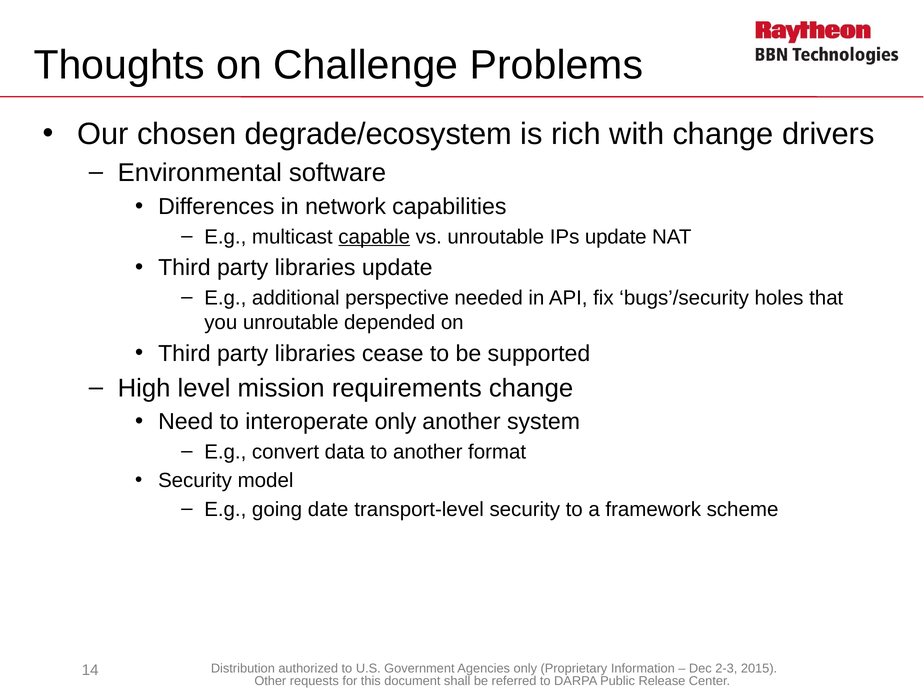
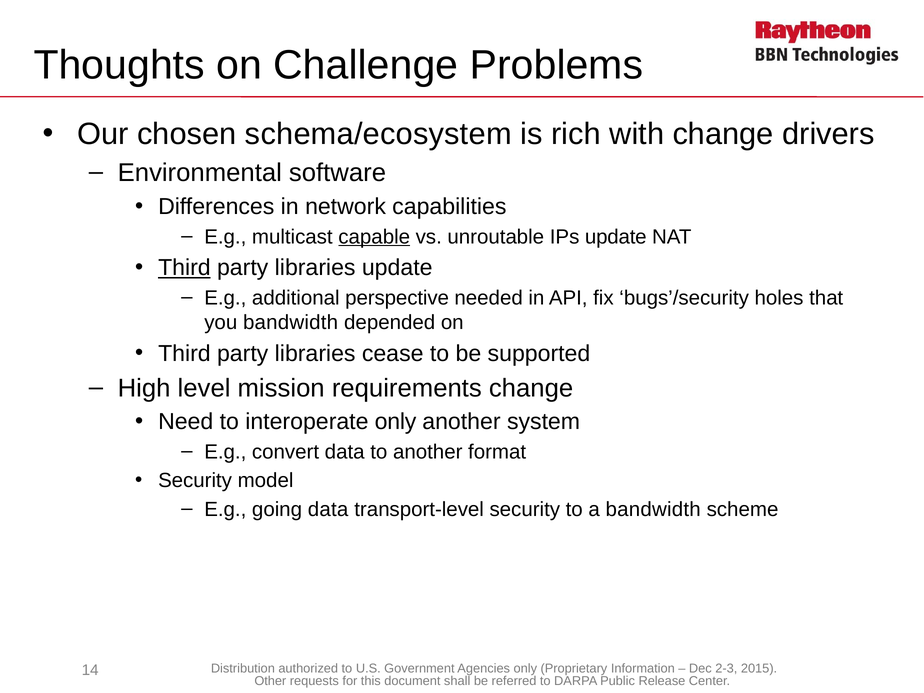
degrade/ecosystem: degrade/ecosystem -> schema/ecosystem (378, 134)
Third underline: none -> present (184, 268)
you unroutable: unroutable -> bandwidth (291, 322)
going date: date -> data (328, 509)
a framework: framework -> bandwidth (653, 509)
